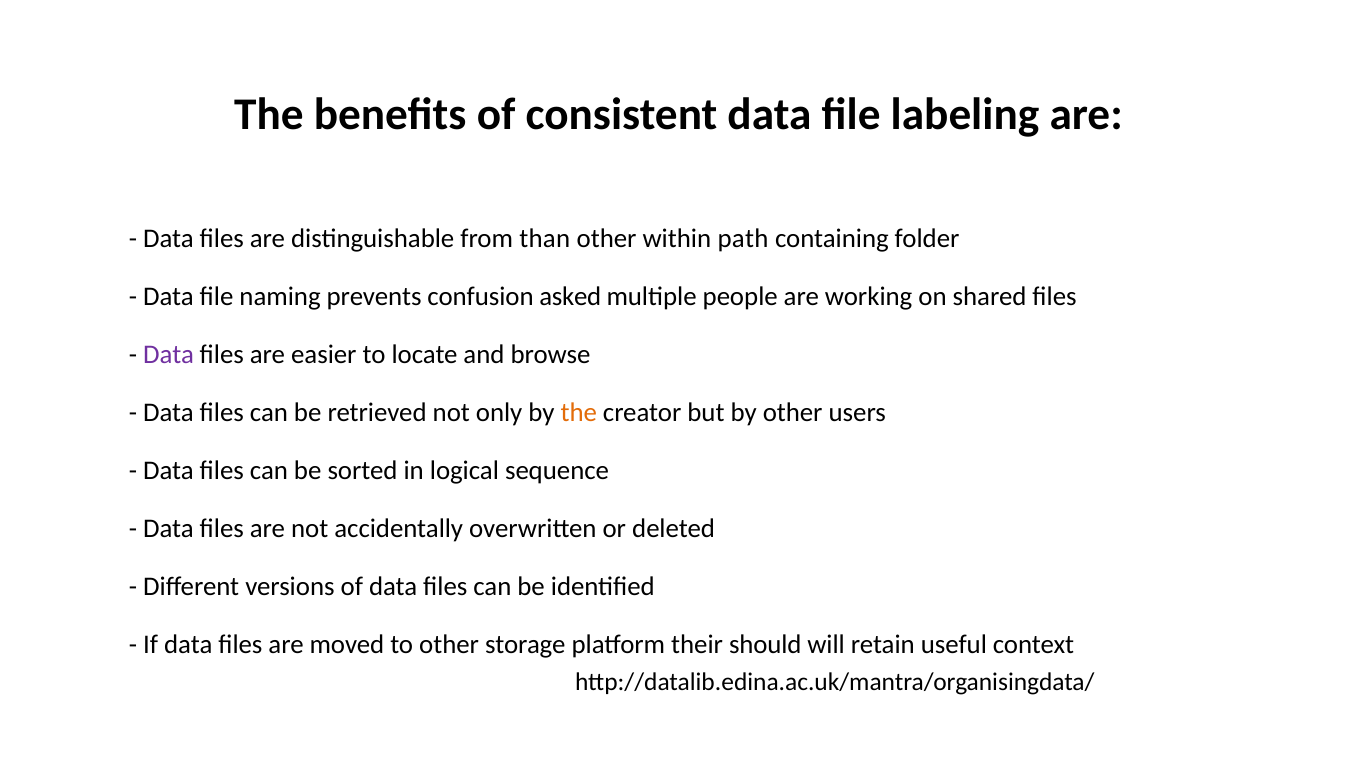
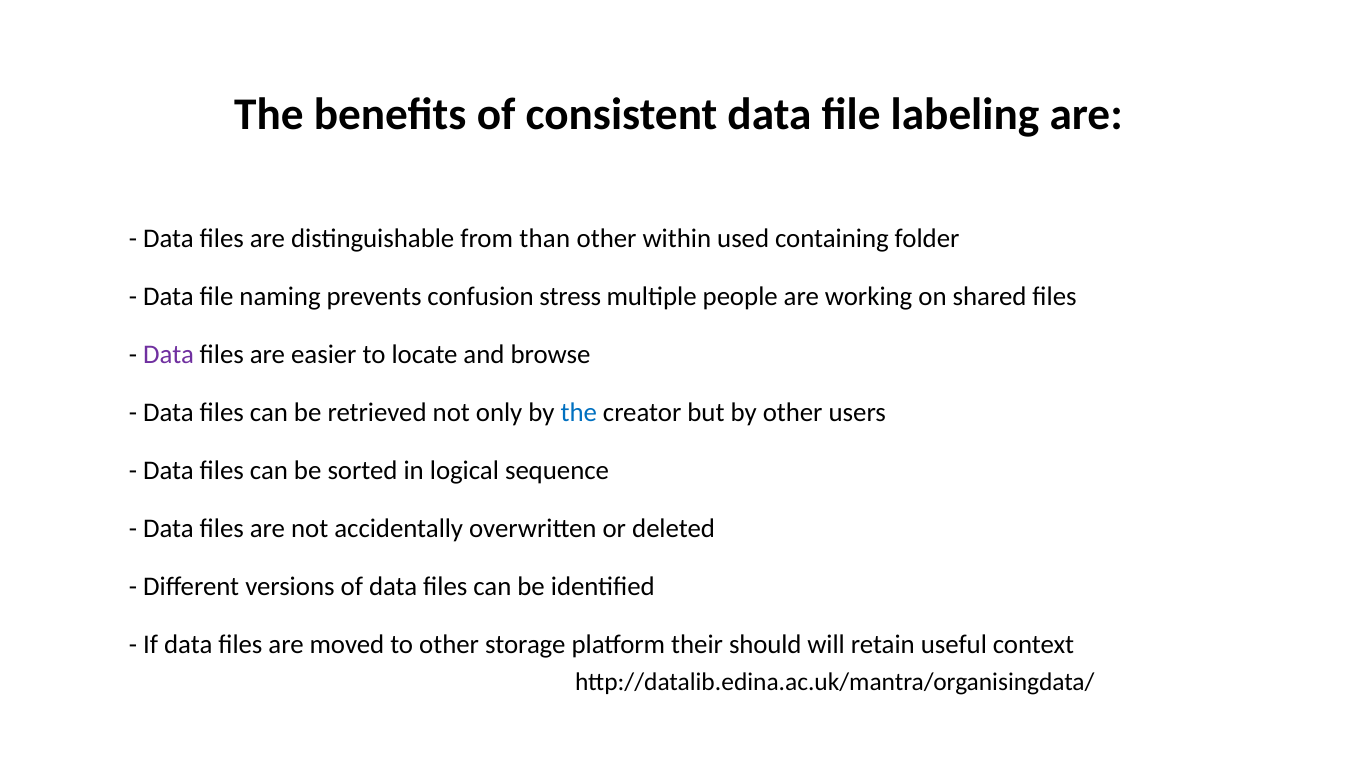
path: path -> used (743, 238)
asked: asked -> stress (570, 296)
the colour: orange -> blue (579, 412)
